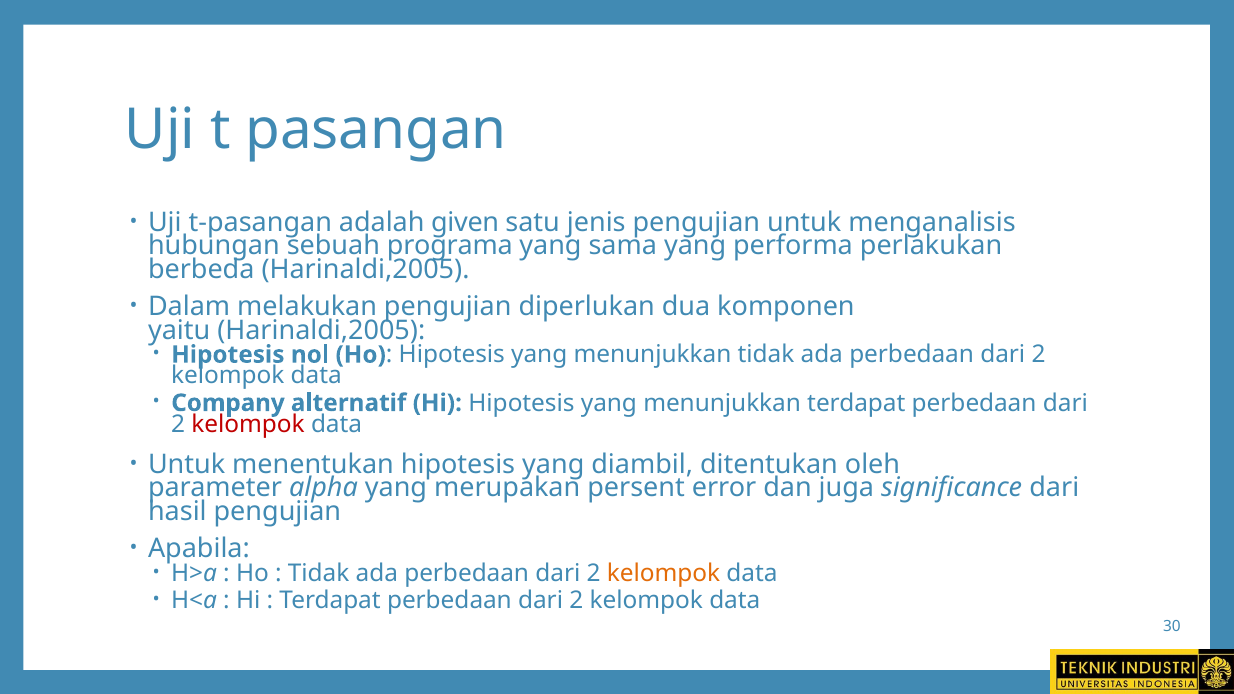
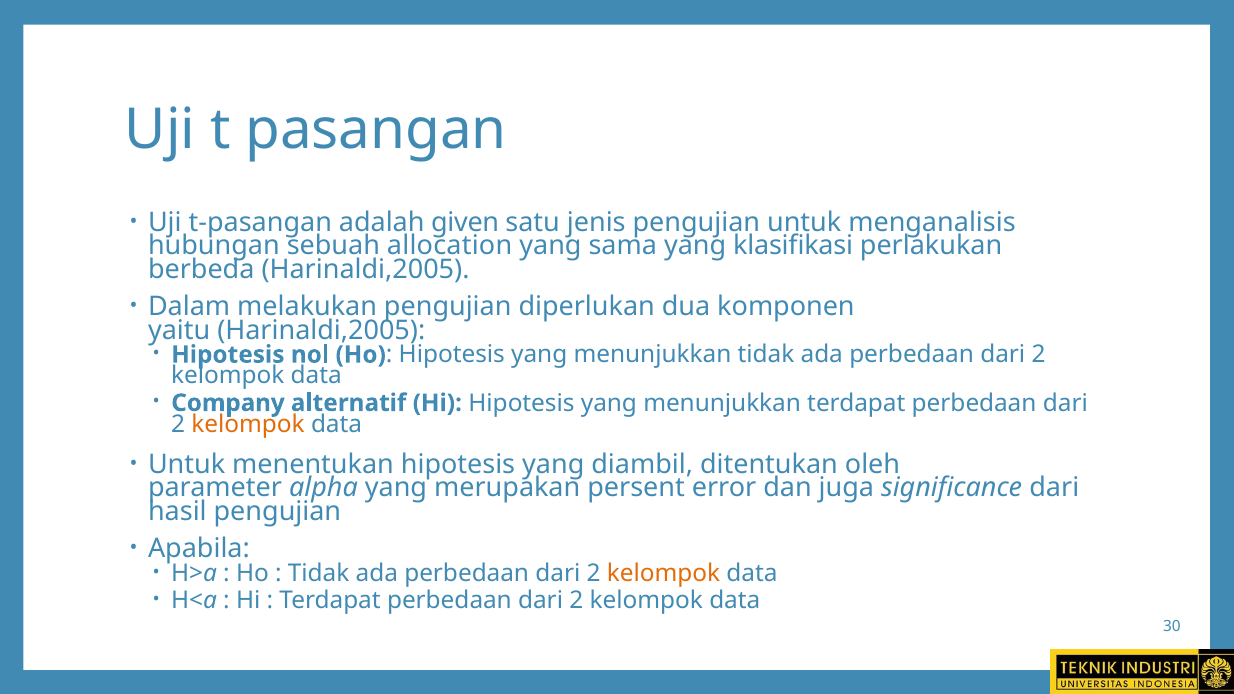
programa: programa -> allocation (450, 246)
performa: performa -> klasifikasi (793, 246)
kelompok colour: red -> orange (248, 424)
